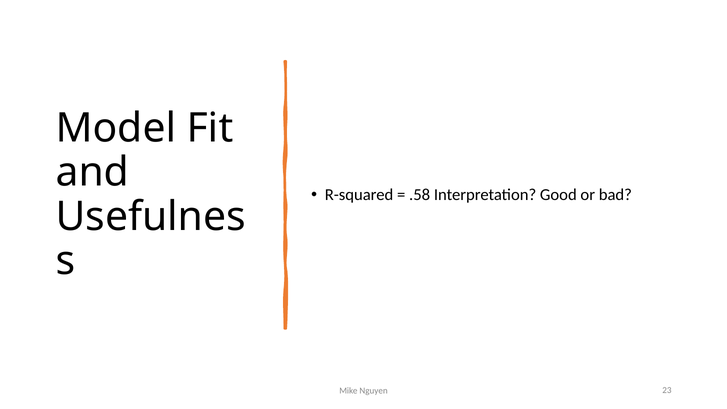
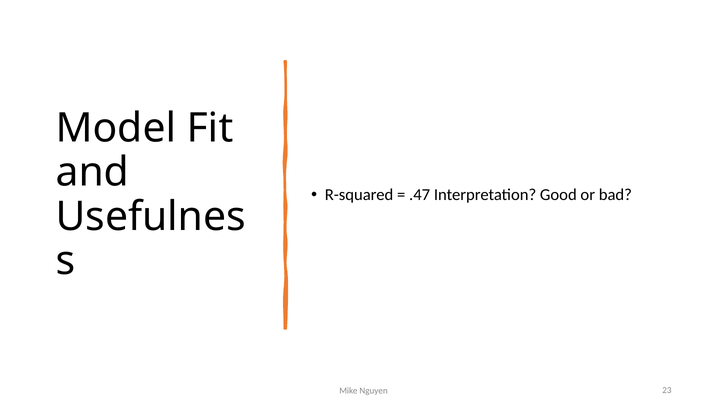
.58: .58 -> .47 (420, 195)
